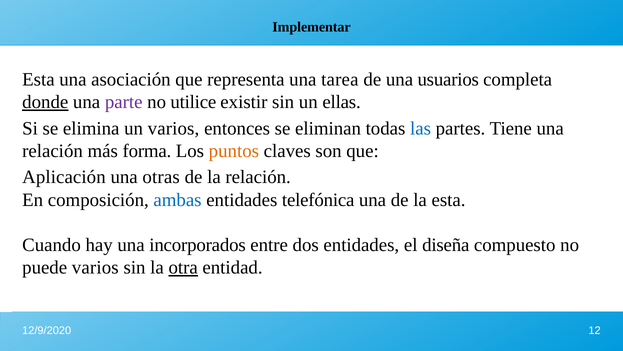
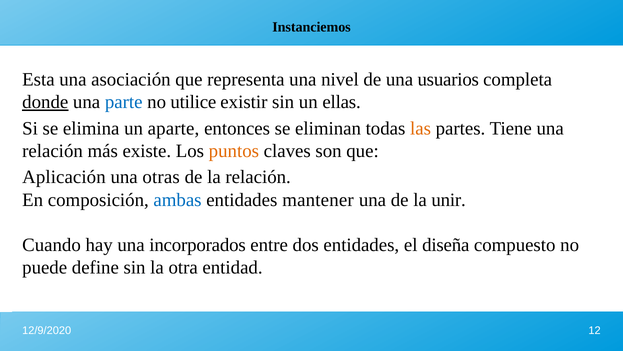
Implementar: Implementar -> Instanciemos (311, 27)
tarea: tarea -> nivel (340, 79)
parte colour: purple -> blue (124, 102)
un varios: varios -> aparte (173, 128)
las colour: blue -> orange (421, 128)
forma: forma -> existe (147, 151)
telefónica: telefónica -> mantener (318, 199)
la esta: esta -> unir (449, 199)
puede varios: varios -> define (95, 267)
otra underline: present -> none (183, 267)
